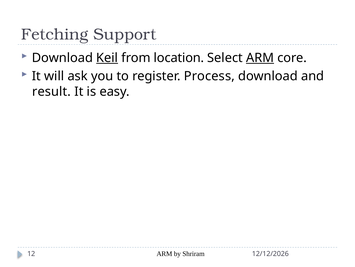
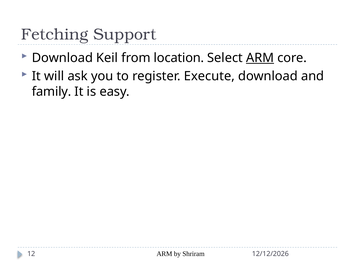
Keil underline: present -> none (107, 58)
Process: Process -> Execute (209, 76)
result: result -> family (52, 91)
